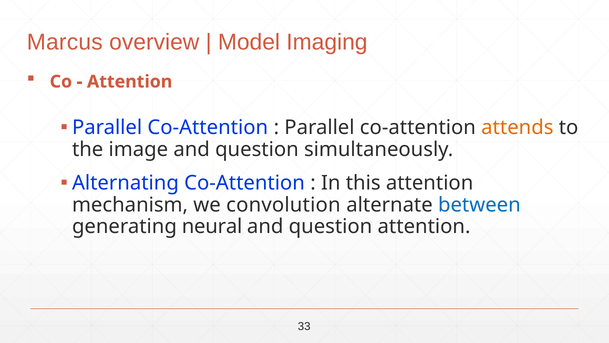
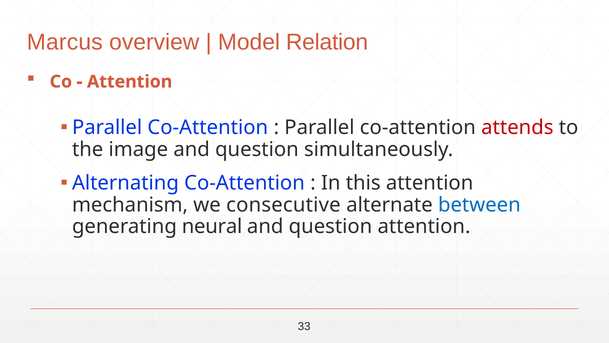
Imaging: Imaging -> Relation (327, 42)
attends colour: orange -> red (517, 127)
convolution: convolution -> consecutive (283, 205)
